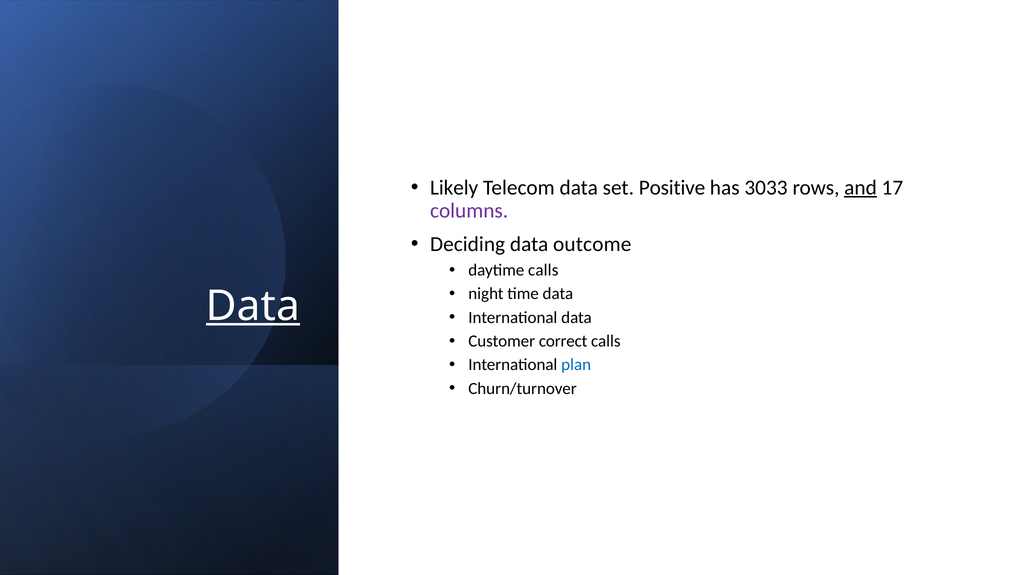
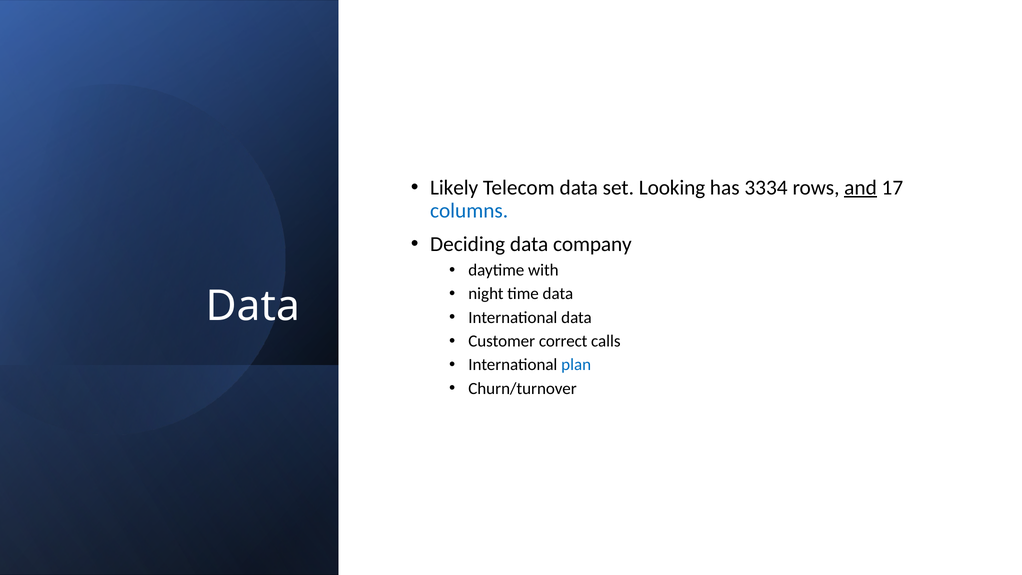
Positive: Positive -> Looking (672, 187)
3033: 3033 -> 3334 (766, 187)
columns colour: purple -> blue (469, 210)
outcome: outcome -> company (592, 244)
daytime calls: calls -> with (543, 270)
Data underline: present -> none (253, 306)
